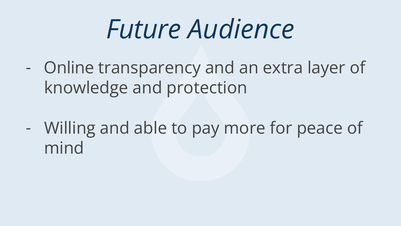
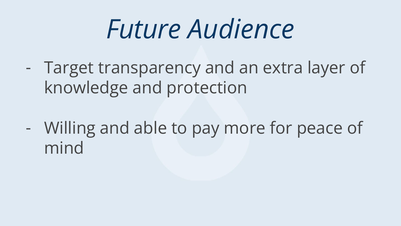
Online: Online -> Target (69, 68)
